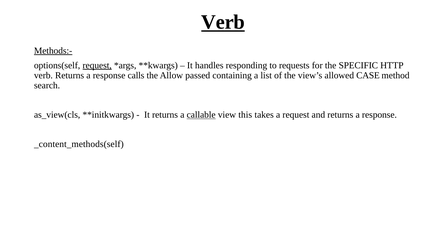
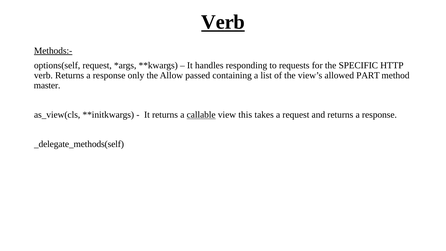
request underline: present -> none (97, 65)
calls: calls -> only (136, 75)
CASE: CASE -> PART (368, 75)
search: search -> master (47, 85)
_content_methods(self: _content_methods(self -> _delegate_methods(self (79, 144)
